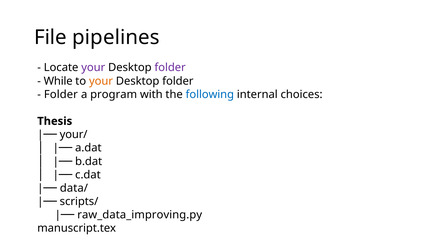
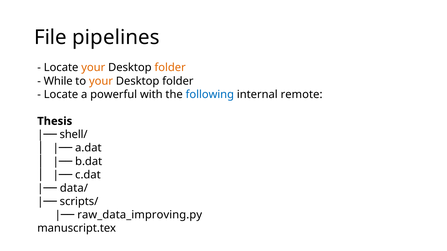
your colour: purple -> orange (93, 68)
folder colour: purple -> orange (170, 68)
Folder: Folder -> Locate (61, 95)
program: program -> powerful (114, 95)
choices: choices -> remote (302, 95)
your/: your/ -> shell/ (74, 135)
